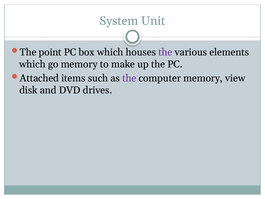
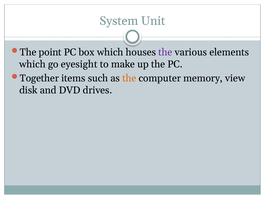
go memory: memory -> eyesight (79, 64)
Attached: Attached -> Together (39, 78)
the colour: purple -> orange (129, 78)
